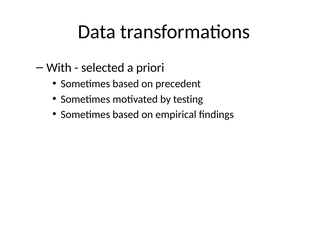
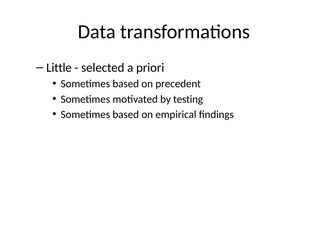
With: With -> Little (59, 68)
